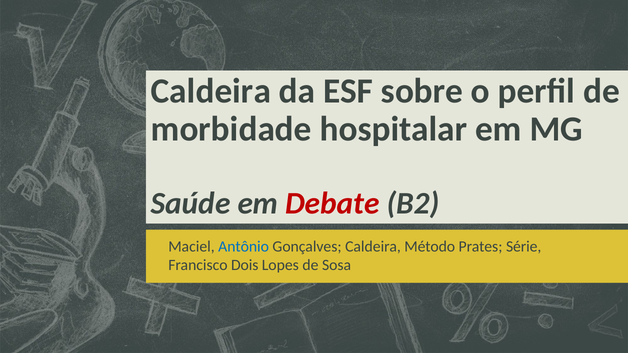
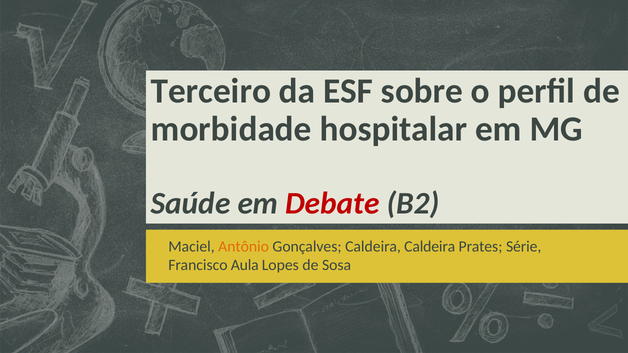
Caldeira: Caldeira -> Terceiro (211, 91)
Antônio colour: blue -> orange (244, 247)
Caldeira Método: Método -> Caldeira (430, 247)
Dois: Dois -> Aula (245, 265)
